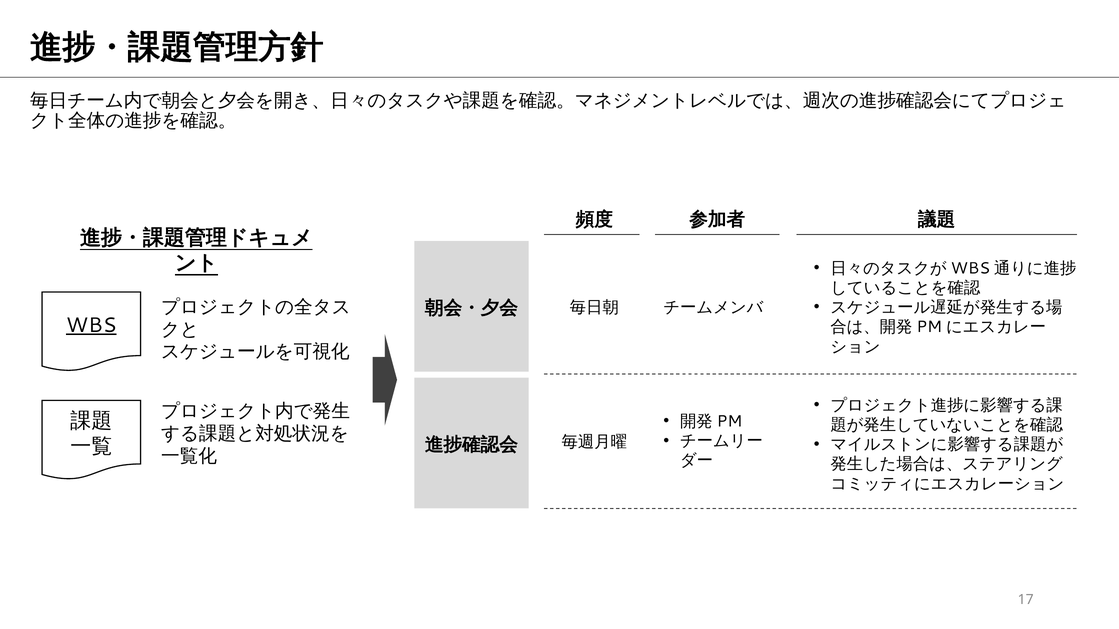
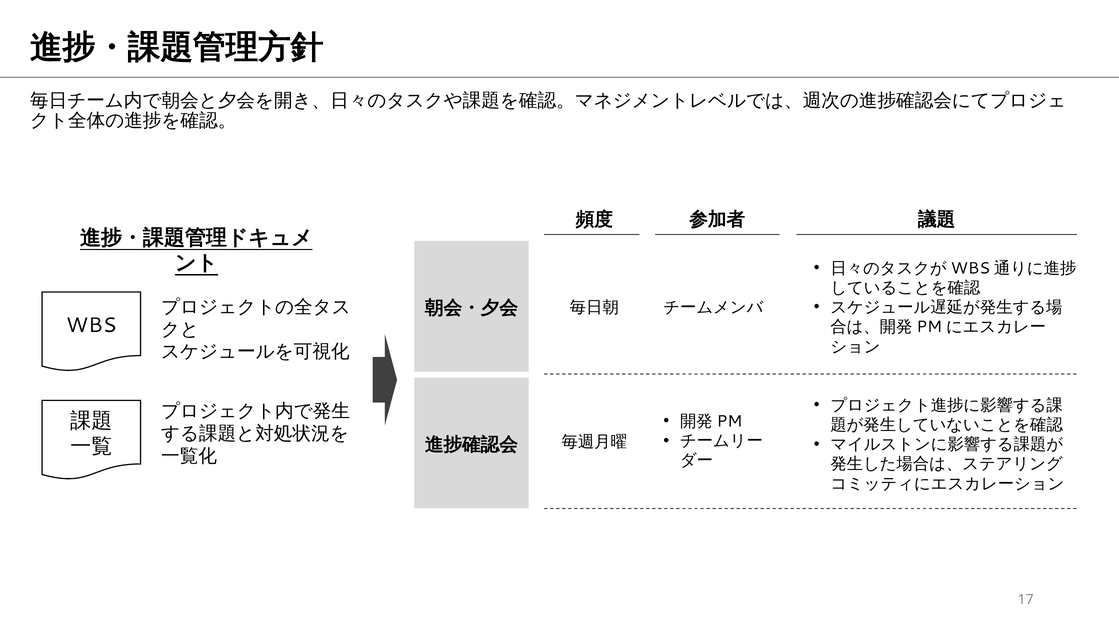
WBS underline: present -> none (91, 325)
